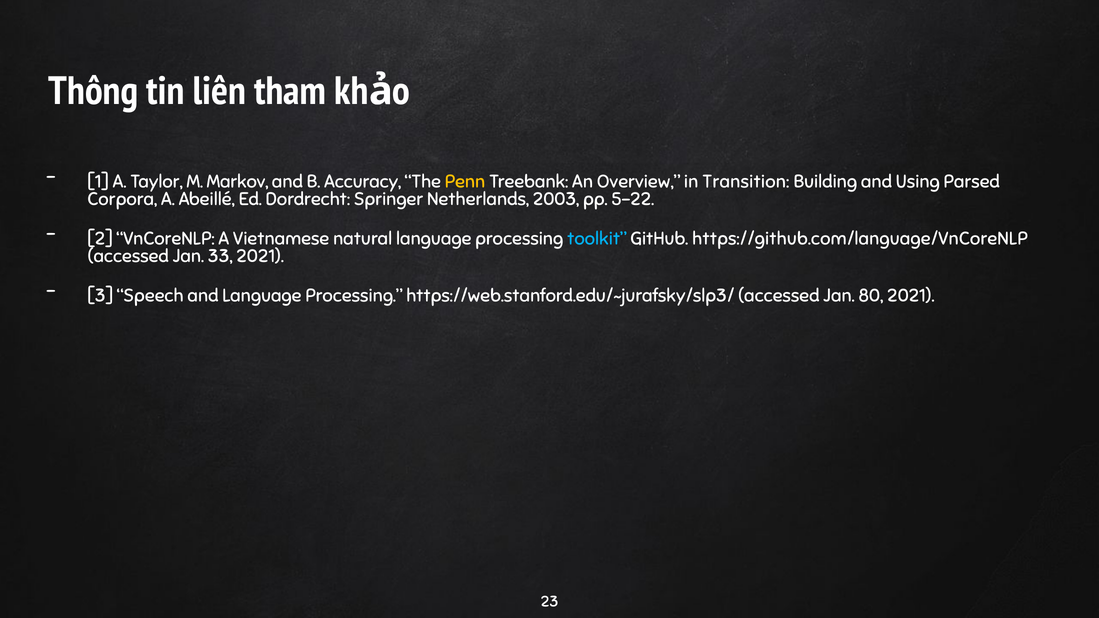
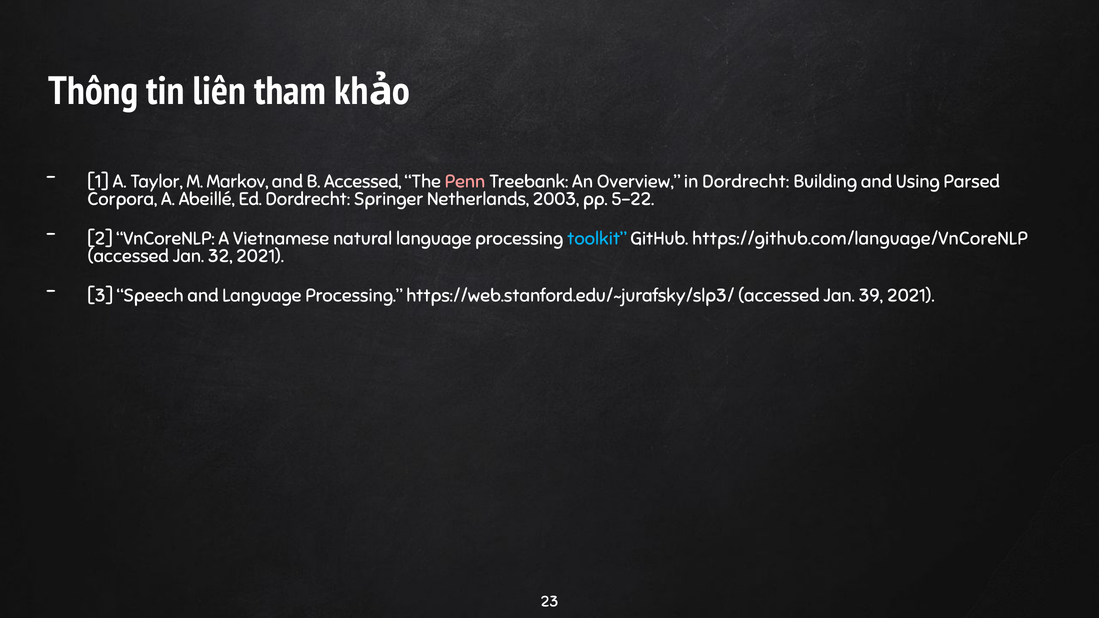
B Accuracy: Accuracy -> Accessed (363, 182)
Penn colour: yellow -> pink (465, 182)
in Transition: Transition -> Dordrecht (746, 182)
33: 33 -> 32 (220, 256)
80: 80 -> 39 (871, 296)
